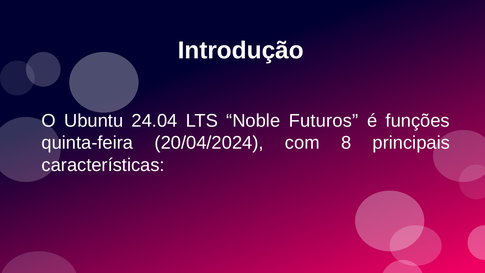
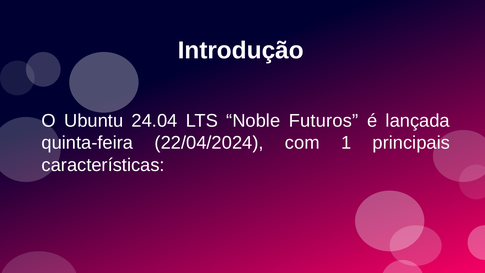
funções: funções -> lançada (418, 121)
20/04/2024: 20/04/2024 -> 22/04/2024 (209, 143)
8: 8 -> 1 (346, 143)
